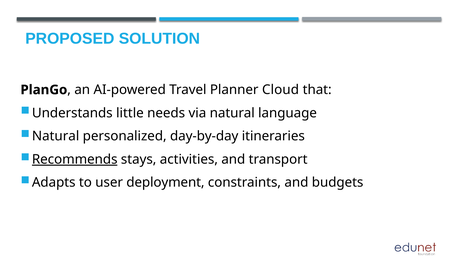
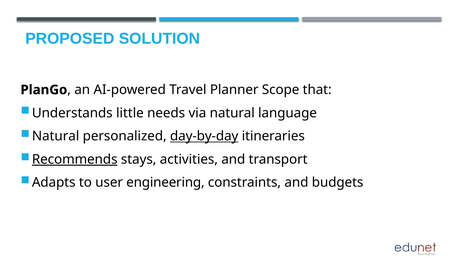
Cloud: Cloud -> Scope (281, 90)
day-by-day underline: none -> present (204, 136)
deployment: deployment -> engineering (165, 182)
